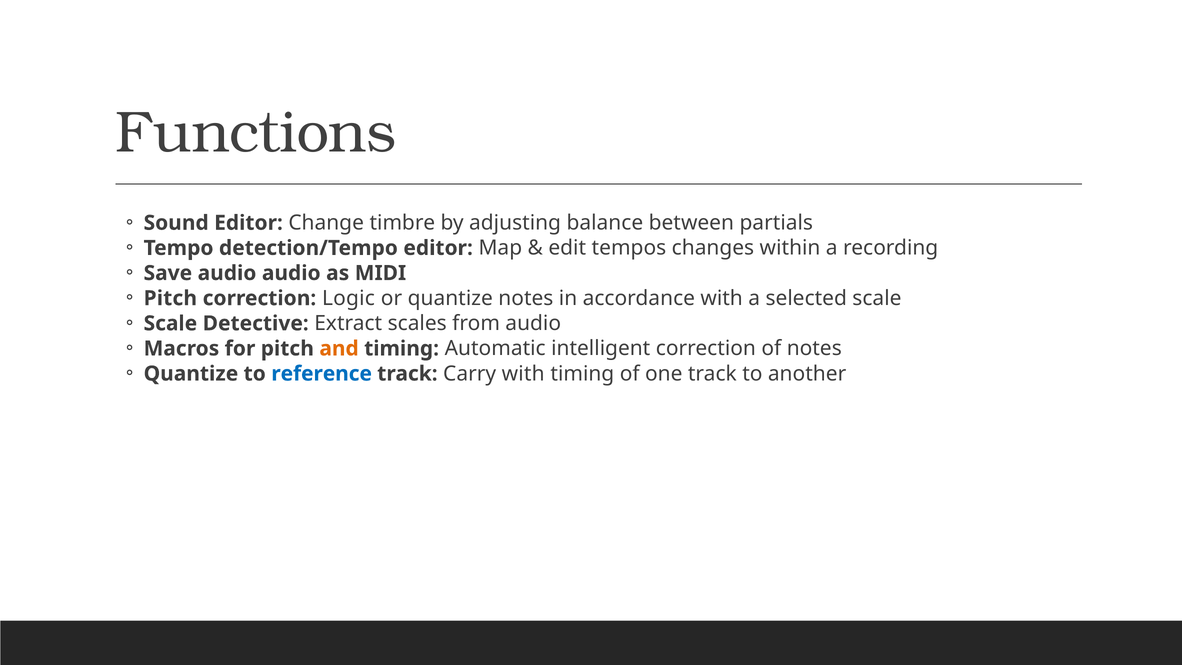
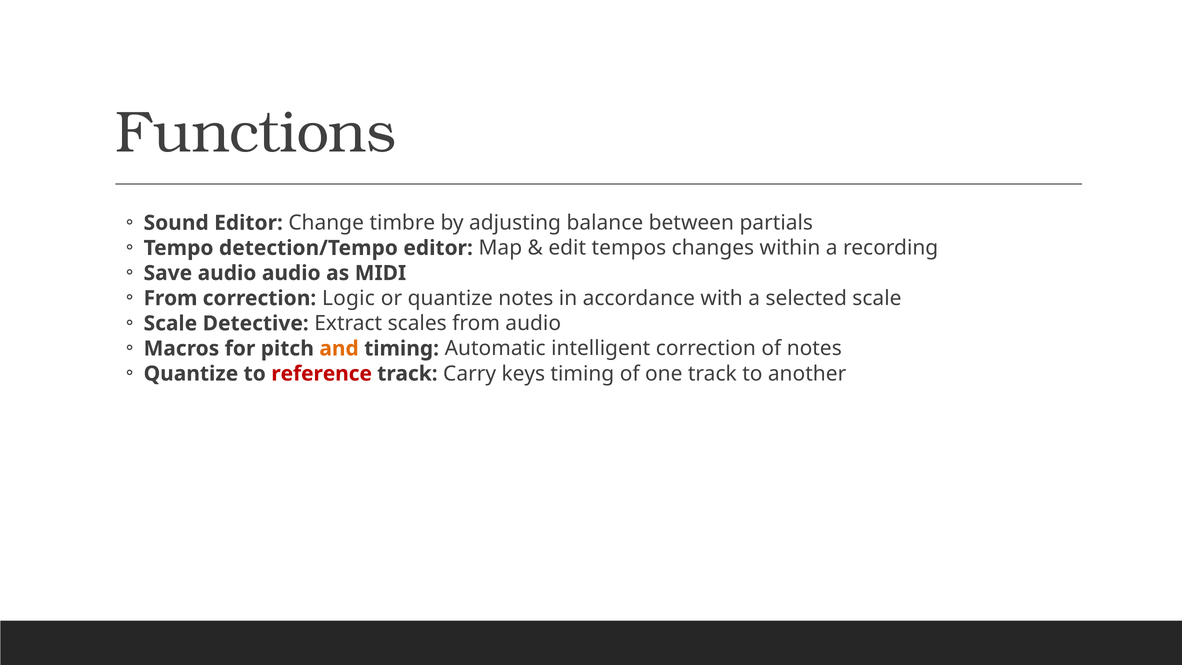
Pitch: Pitch -> From (171, 298)
reference colour: blue -> red (322, 374)
Carry with: with -> keys (523, 374)
